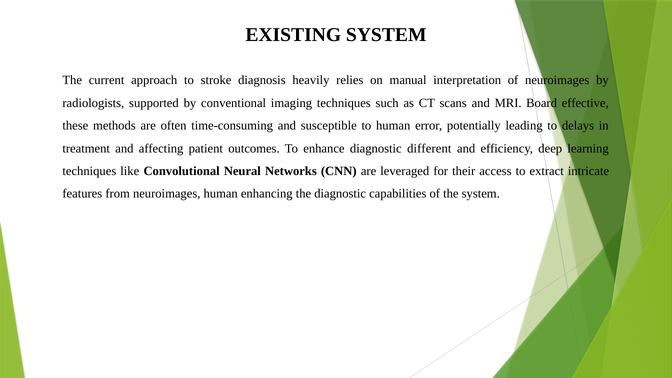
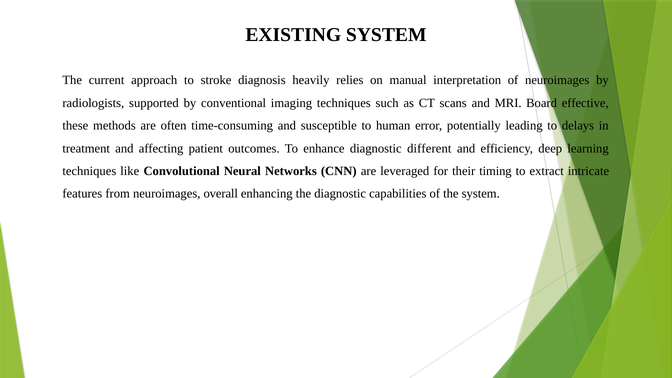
access: access -> timing (496, 171)
neuroimages human: human -> overall (221, 194)
